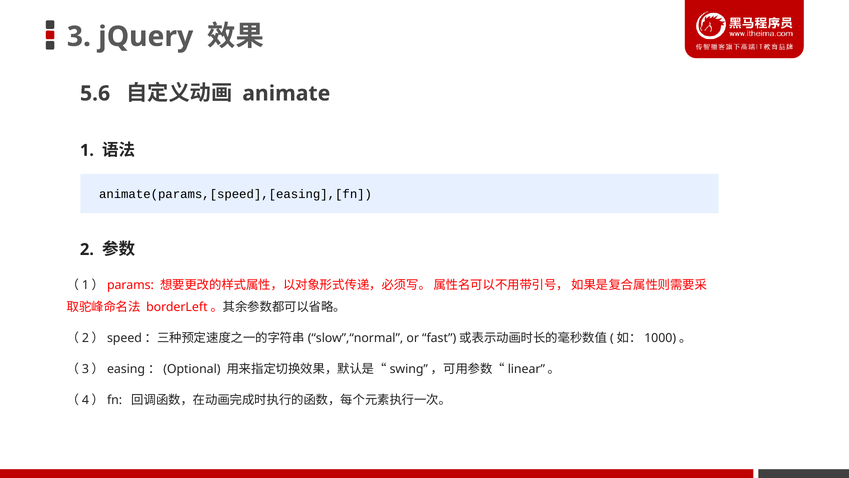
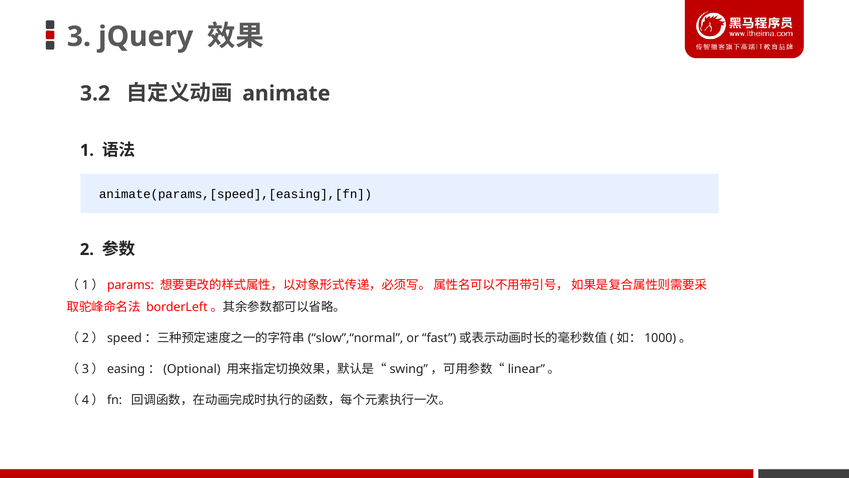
5.6: 5.6 -> 3.2 (95, 93)
